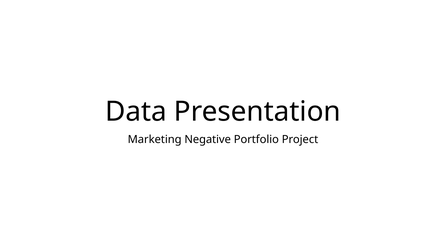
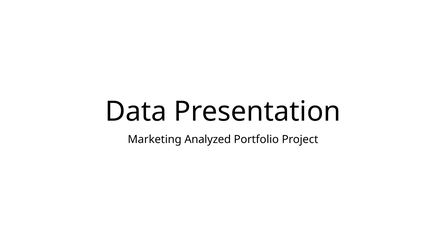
Negative: Negative -> Analyzed (208, 139)
